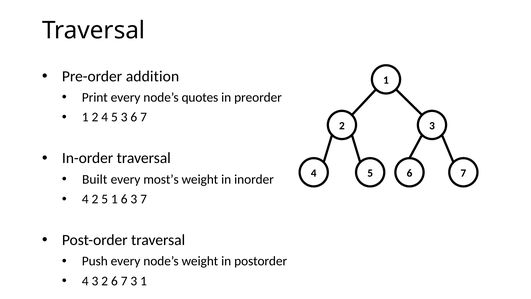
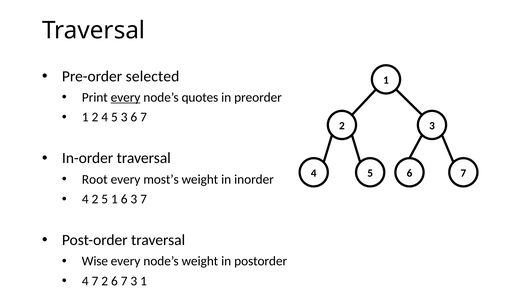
addition: addition -> selected (153, 76)
every underline: none -> present (126, 97)
Built: Built -> Root (95, 179)
Push: Push -> Wise (95, 261)
4 3: 3 -> 7 (95, 281)
